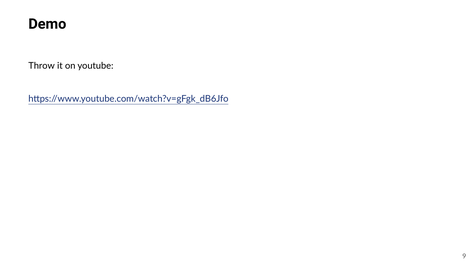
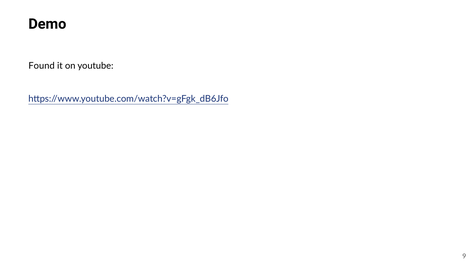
Throw: Throw -> Found (42, 66)
